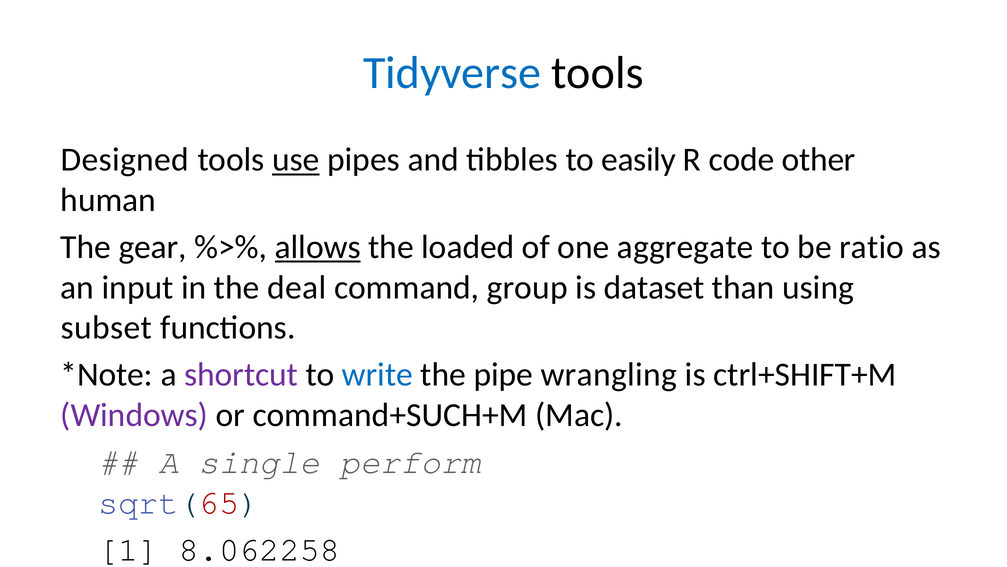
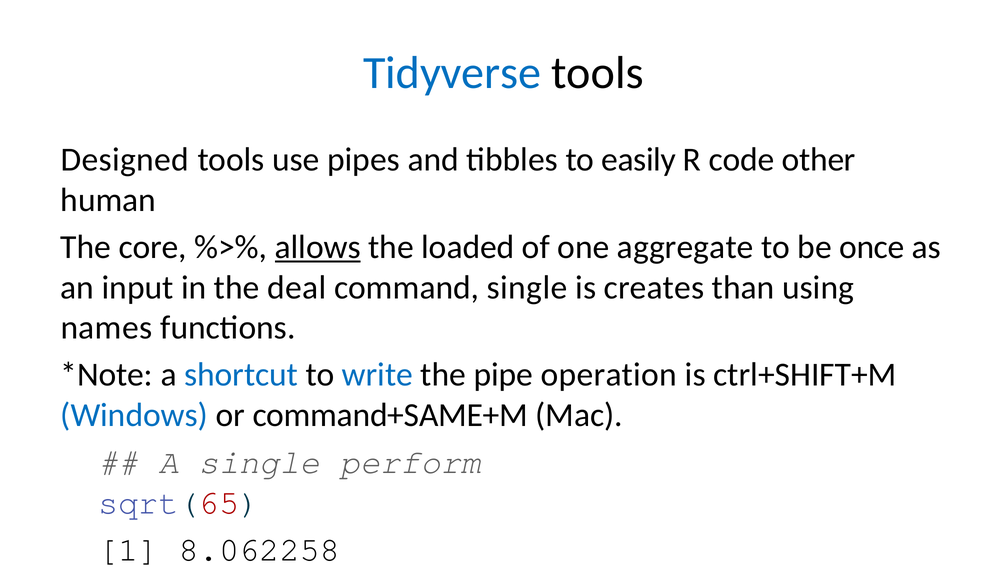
use underline: present -> none (296, 160)
gear: gear -> core (153, 247)
ratio: ratio -> once (872, 247)
command group: group -> single (527, 287)
dataset: dataset -> creates (654, 287)
subset: subset -> names (106, 328)
shortcut colour: purple -> blue (241, 375)
wrangling: wrangling -> operation (609, 375)
Windows colour: purple -> blue (134, 415)
command+SUCH+M: command+SUCH+M -> command+SAME+M (390, 415)
